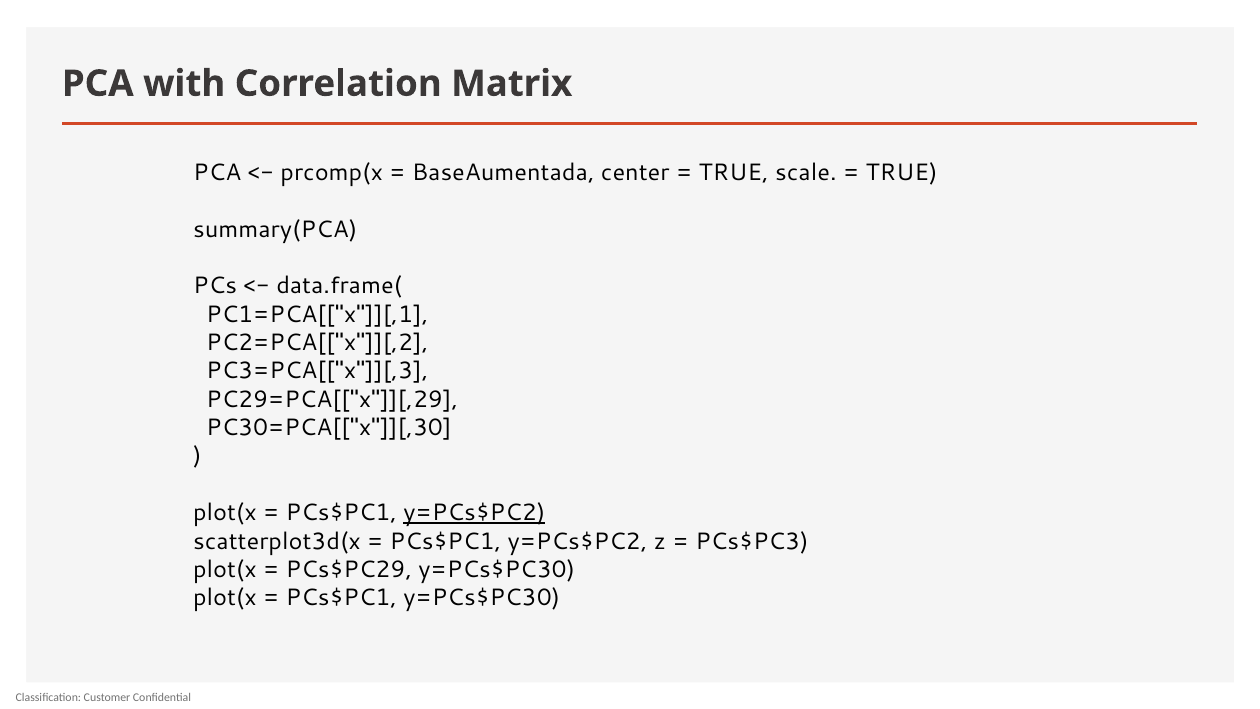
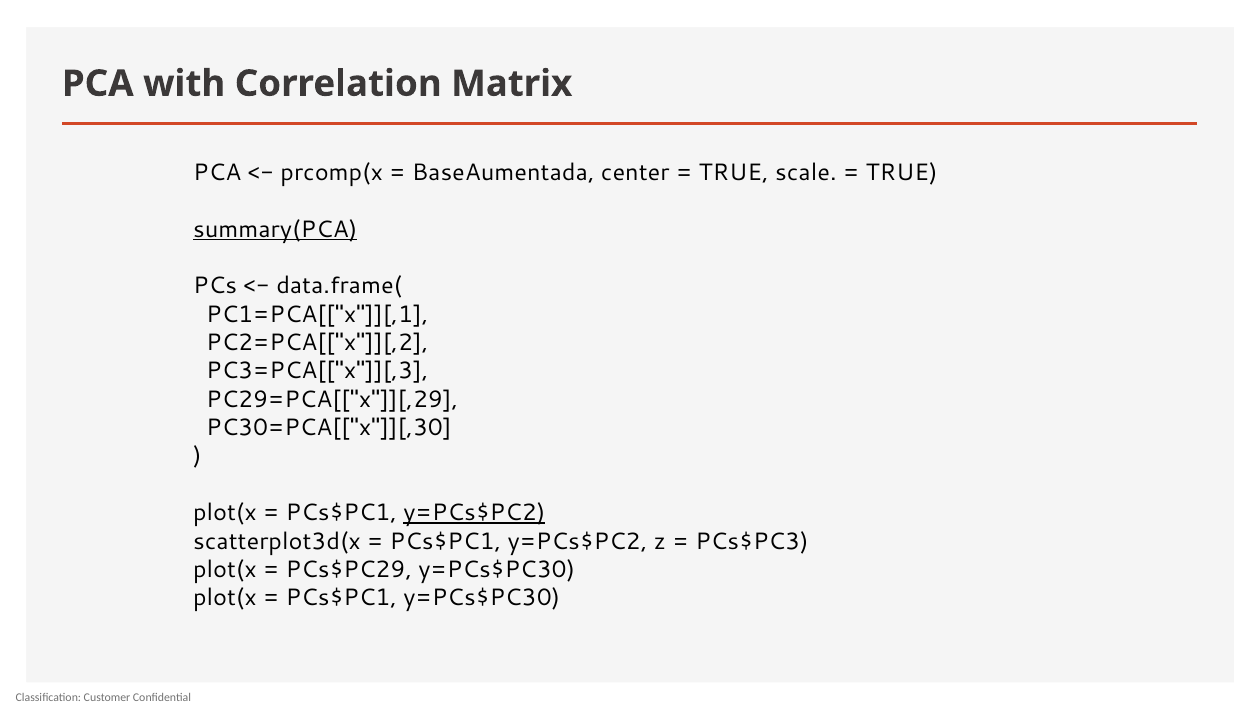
summary(PCA underline: none -> present (275, 229)
